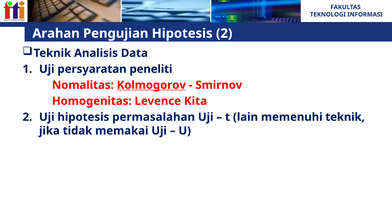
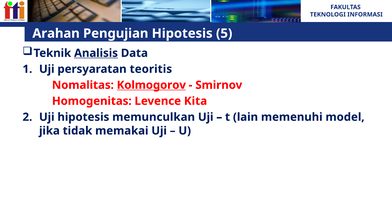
Hipotesis 2: 2 -> 5 (224, 33)
Analisis underline: none -> present (96, 53)
peneliti: peneliti -> teoritis (151, 69)
permasalahan: permasalahan -> memunculkan (154, 117)
memenuhi teknik: teknik -> model (345, 117)
